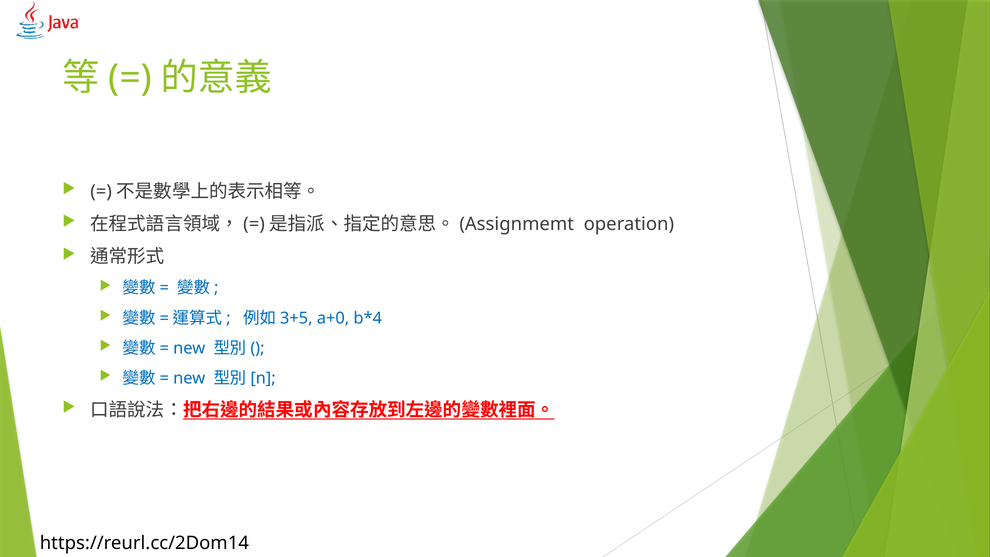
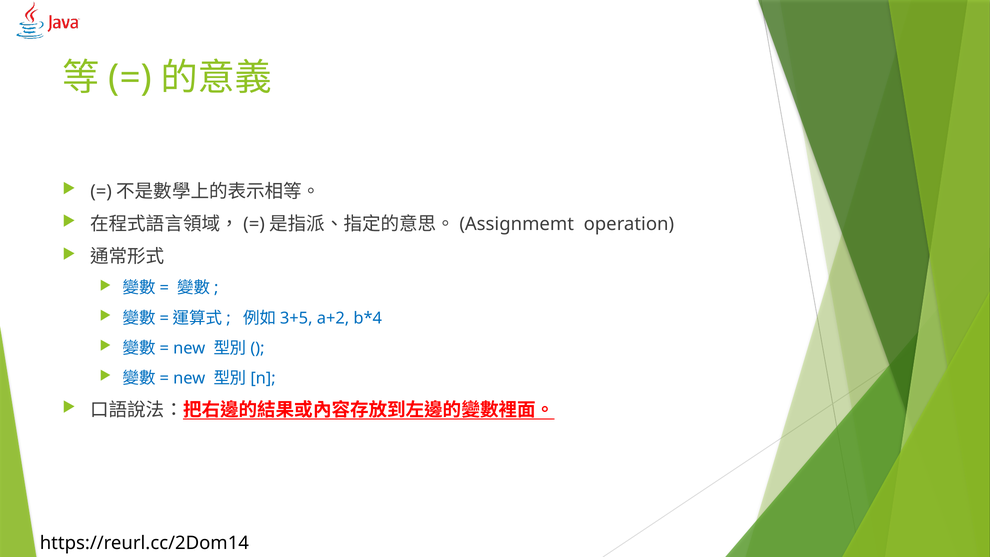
a+0: a+0 -> a+2 (333, 318)
